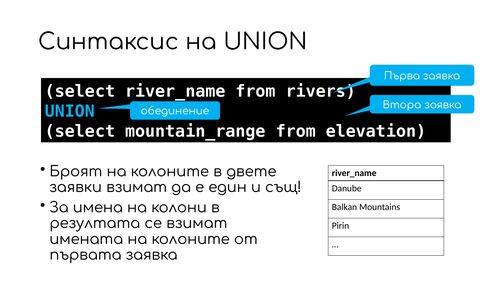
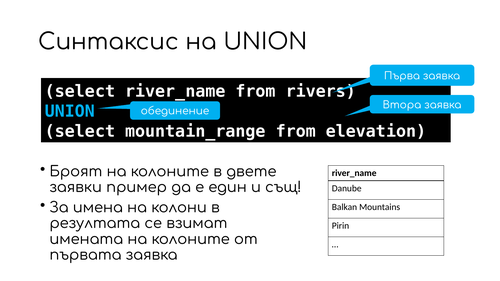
заявки взимат: взимат -> пример (137, 187)
